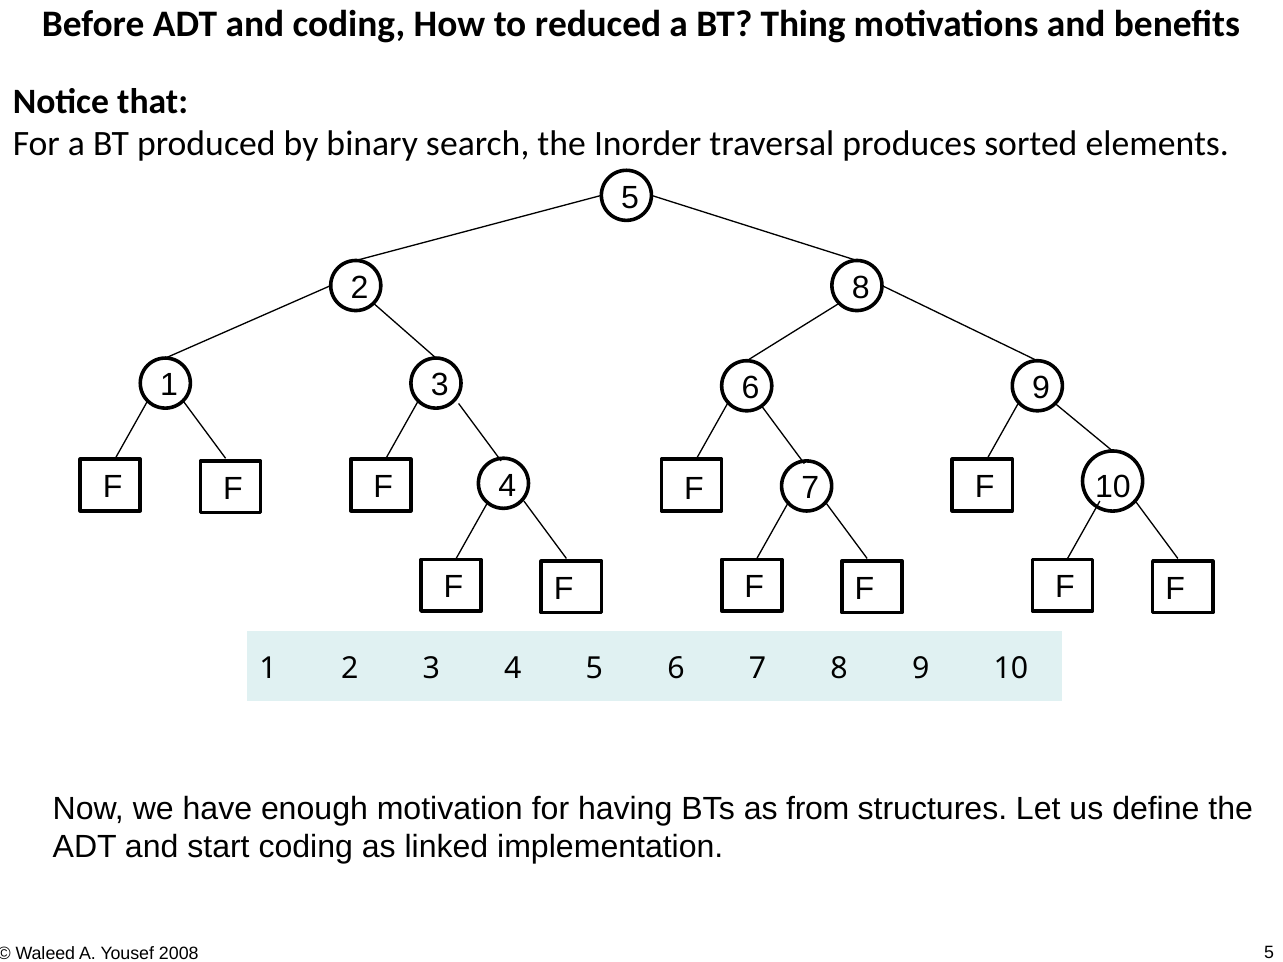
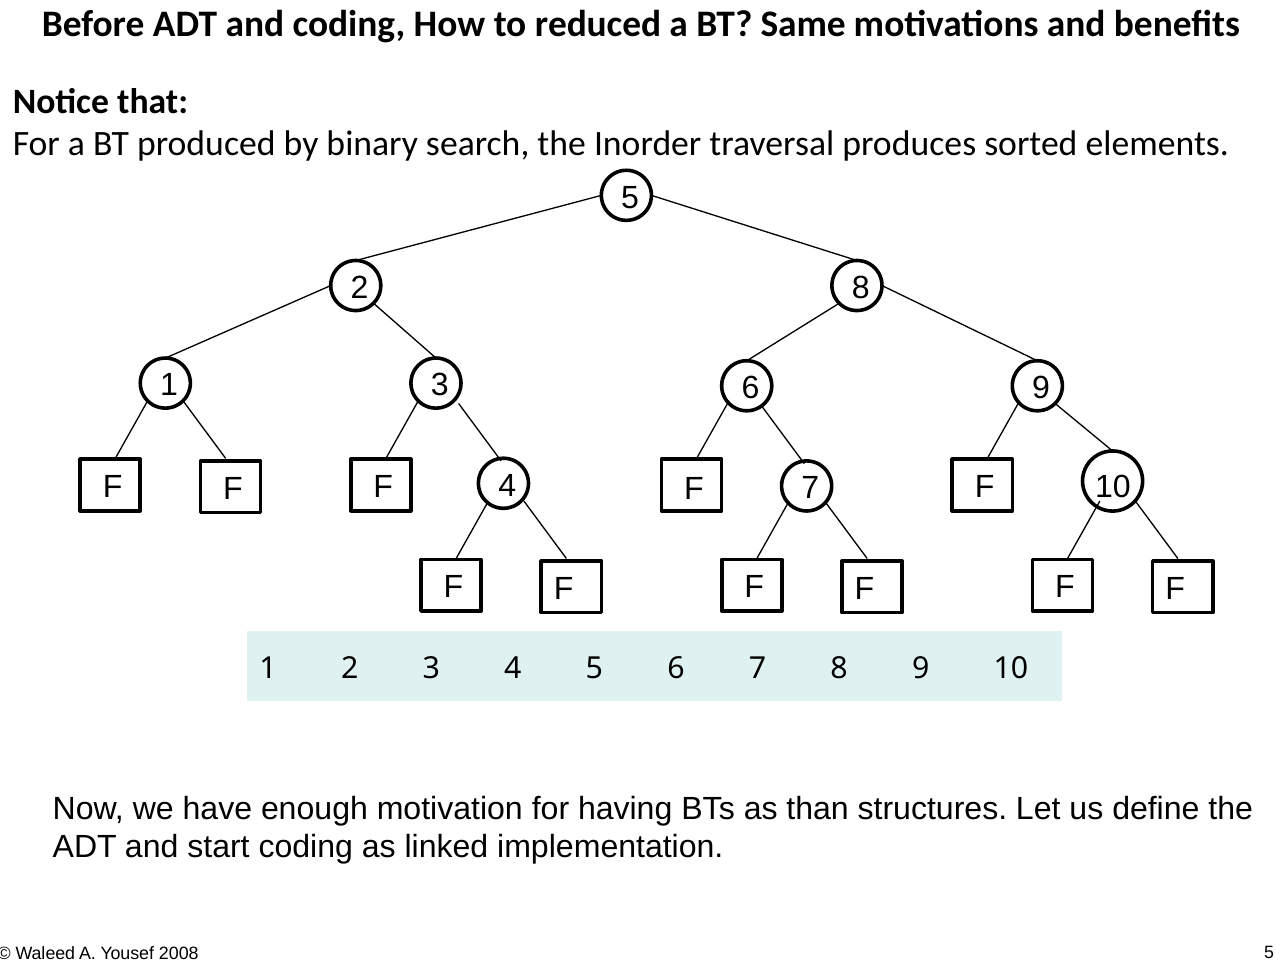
Thing: Thing -> Same (803, 24)
from: from -> than (818, 809)
